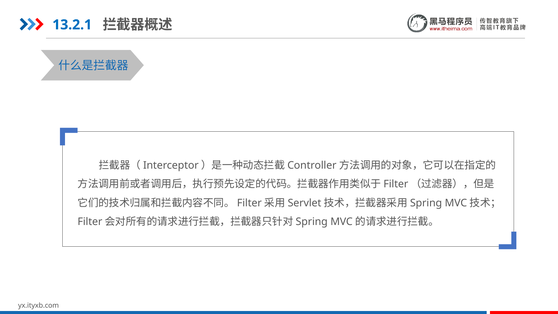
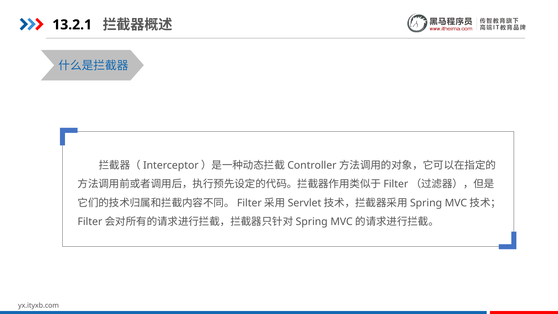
13.2.1 colour: blue -> black (72, 25)
